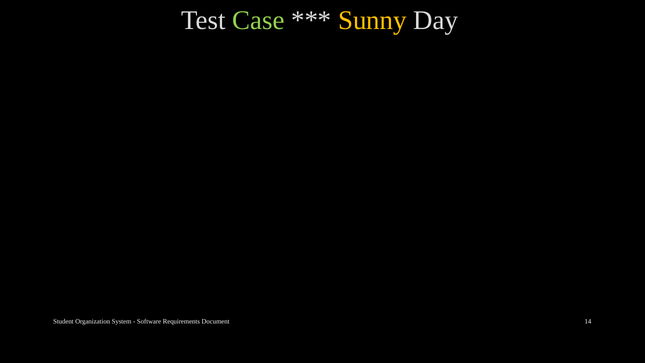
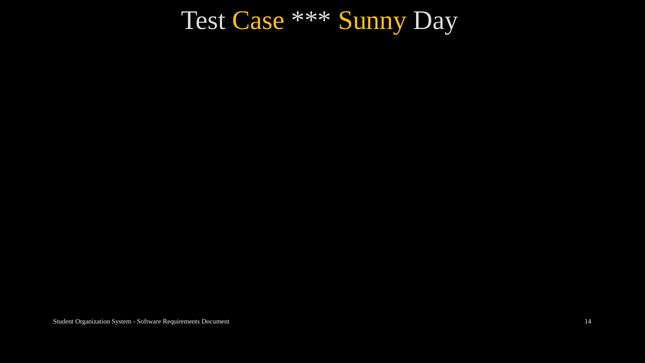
Case colour: light green -> yellow (258, 21)
